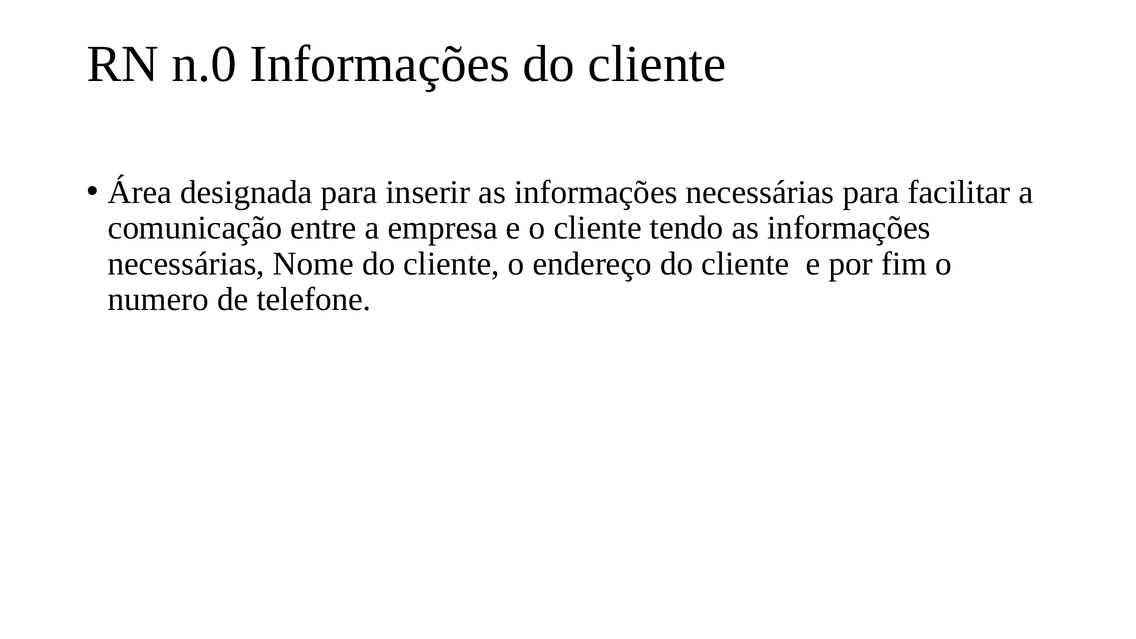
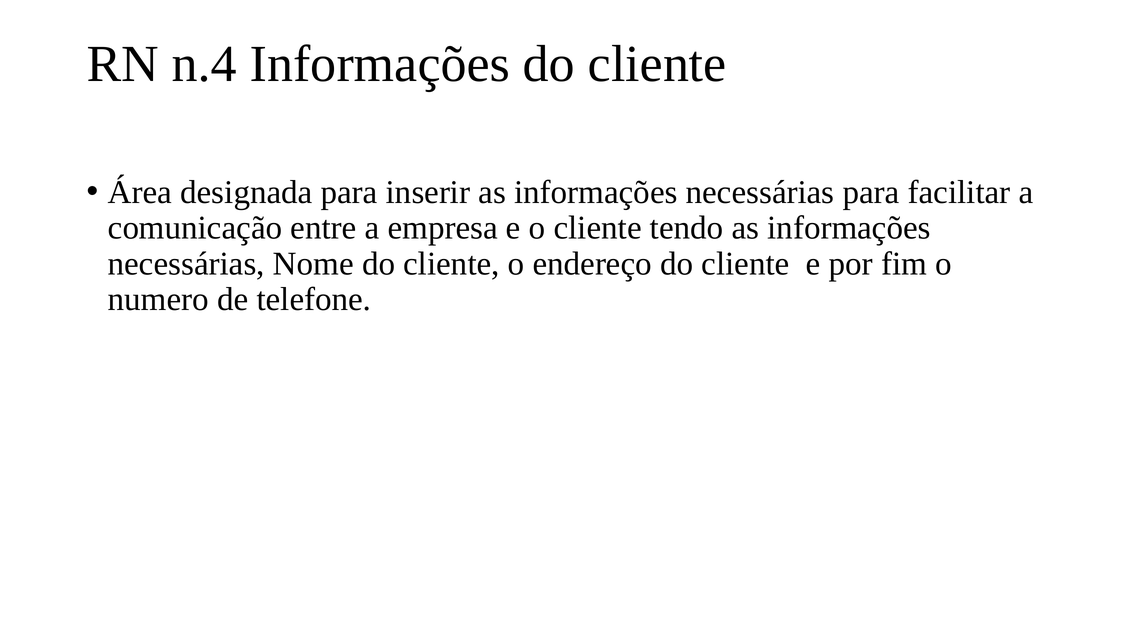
n.0: n.0 -> n.4 (204, 64)
